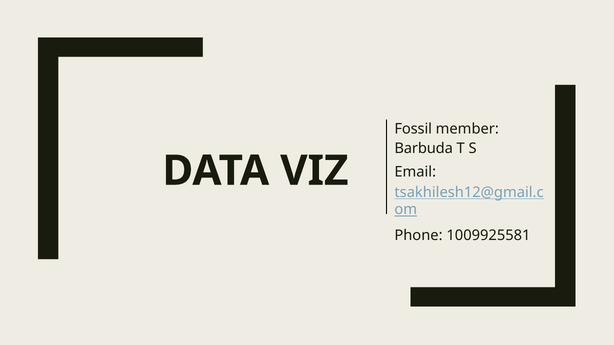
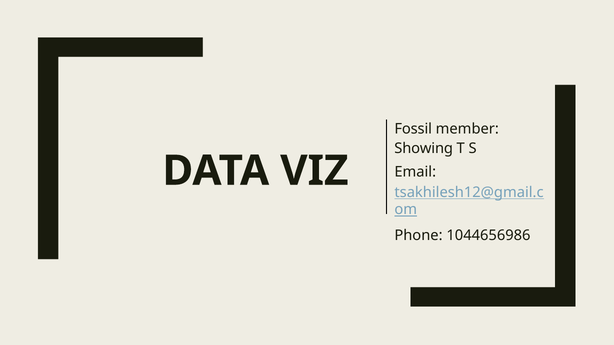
Barbuda: Barbuda -> Showing (424, 149)
1009925581: 1009925581 -> 1044656986 (488, 235)
